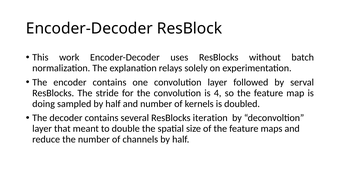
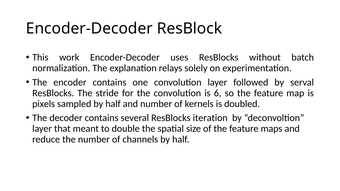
4: 4 -> 6 (218, 93)
doing: doing -> pixels (44, 104)
